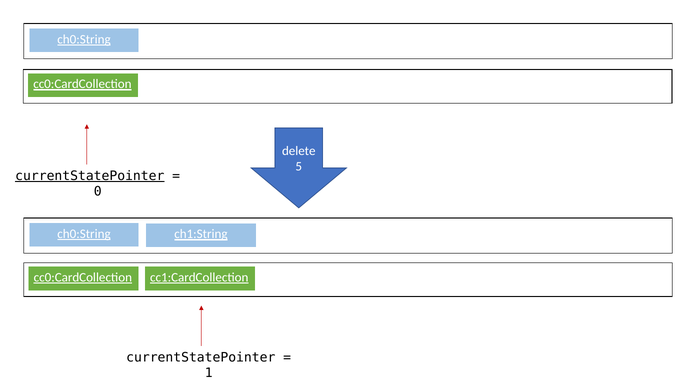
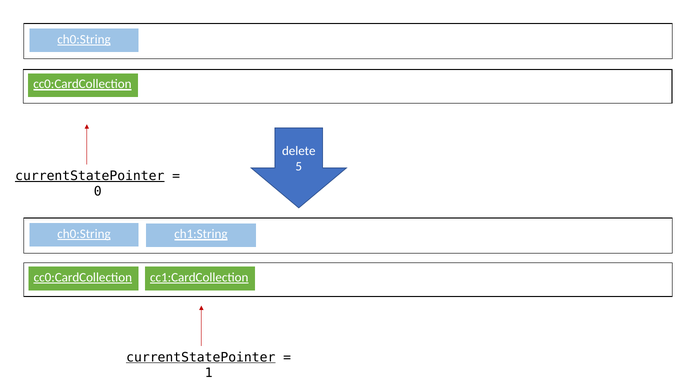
currentStatePointer underline: none -> present (201, 358)
